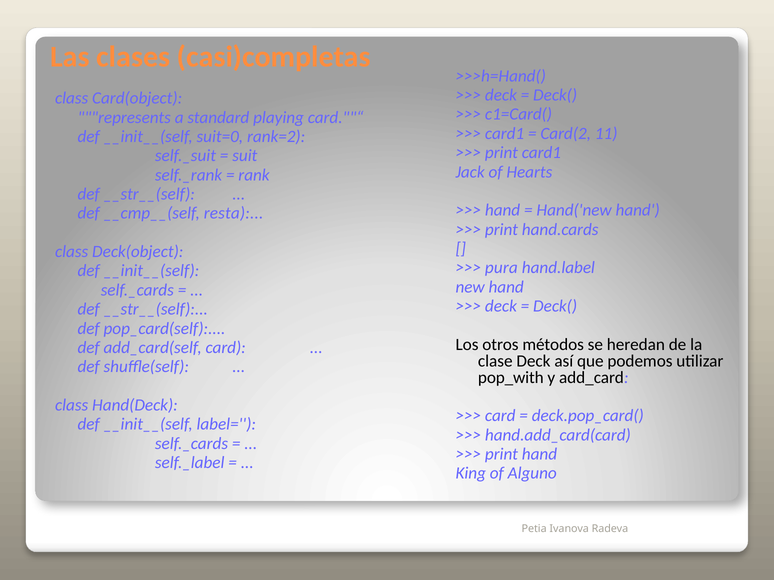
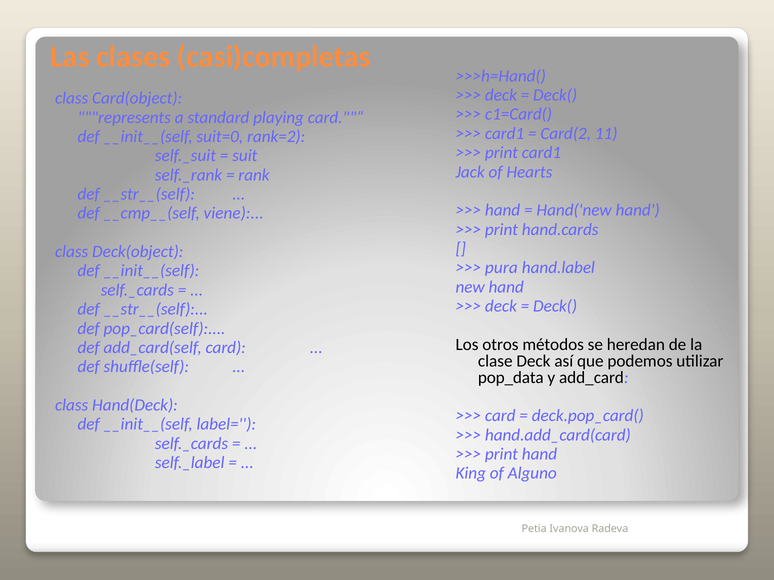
resta: resta -> viene (234, 213)
pop_with: pop_with -> pop_data (511, 378)
